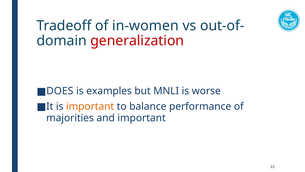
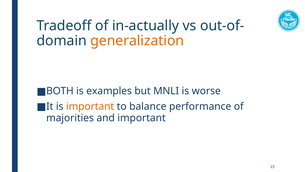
in-women: in-women -> in-actually (146, 26)
generalization colour: red -> orange (137, 41)
DOES: DOES -> BOTH (60, 91)
